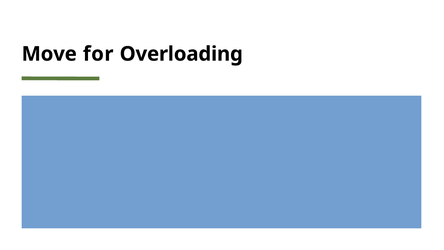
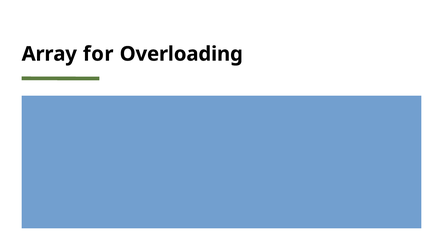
Move: Move -> Array (49, 54)
